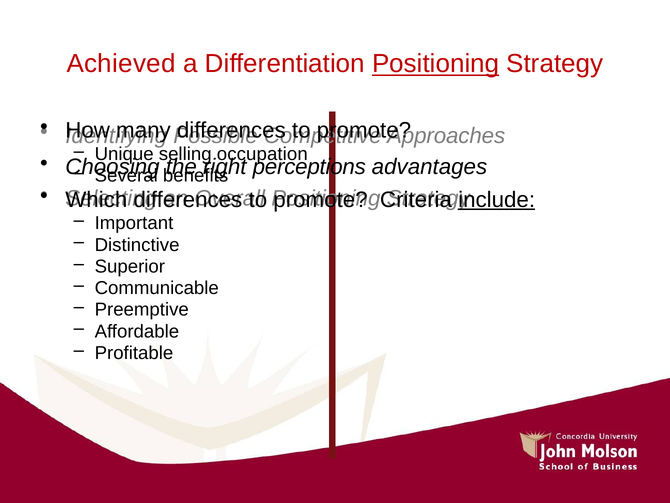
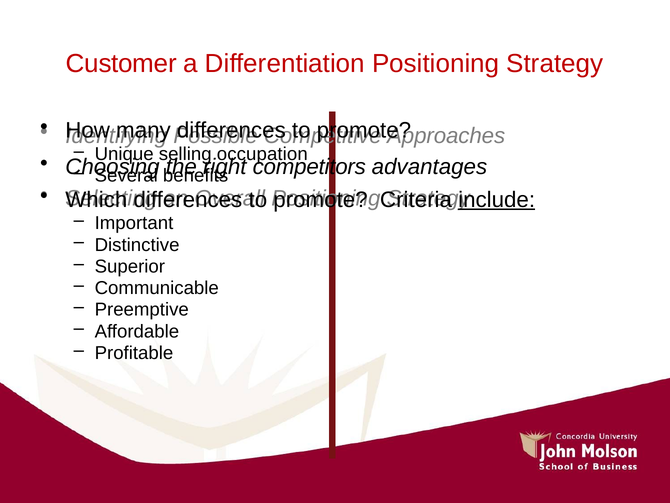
Achieved: Achieved -> Customer (121, 64)
Positioning underline: present -> none (436, 64)
perceptions: perceptions -> competitors (309, 167)
